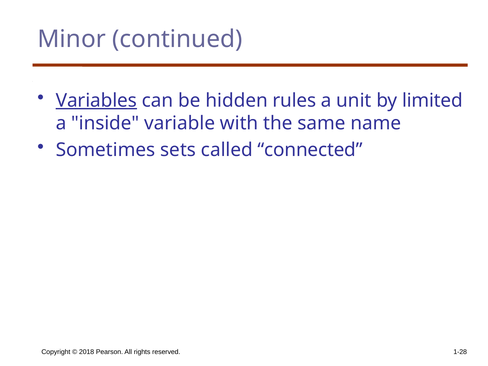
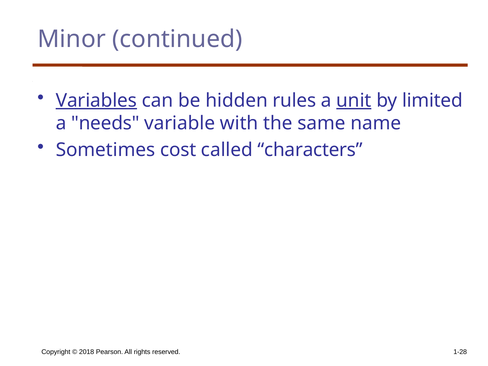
unit underline: none -> present (354, 101)
inside: inside -> needs (105, 123)
sets: sets -> cost (178, 150)
connected: connected -> characters (310, 150)
